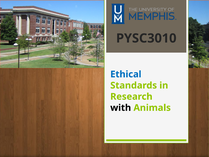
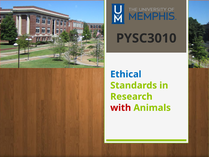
with colour: black -> red (121, 108)
